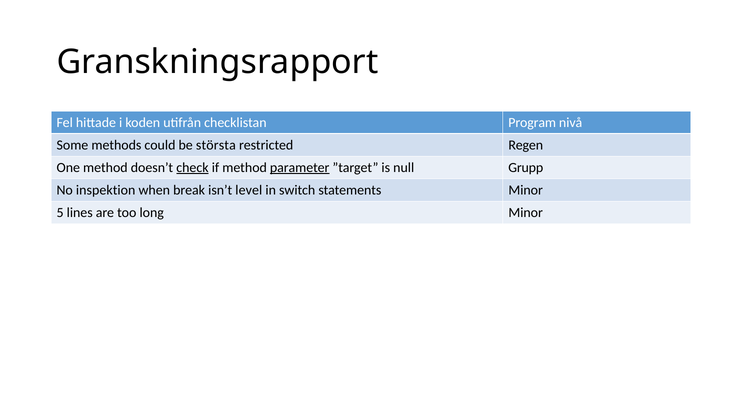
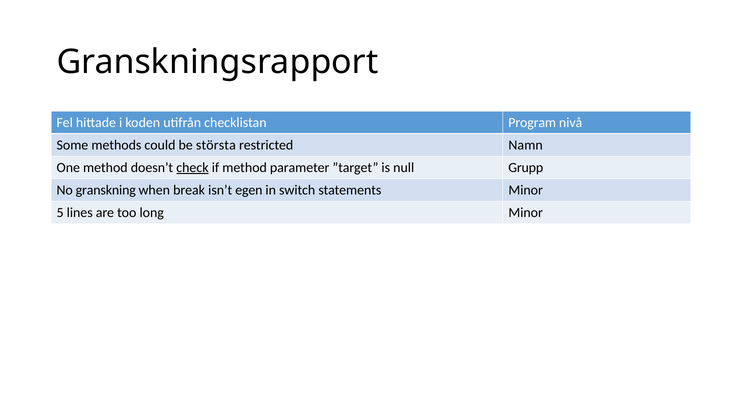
Regen: Regen -> Namn (526, 145)
parameter underline: present -> none (300, 168)
inspektion: inspektion -> granskning (106, 190)
level: level -> egen (249, 190)
